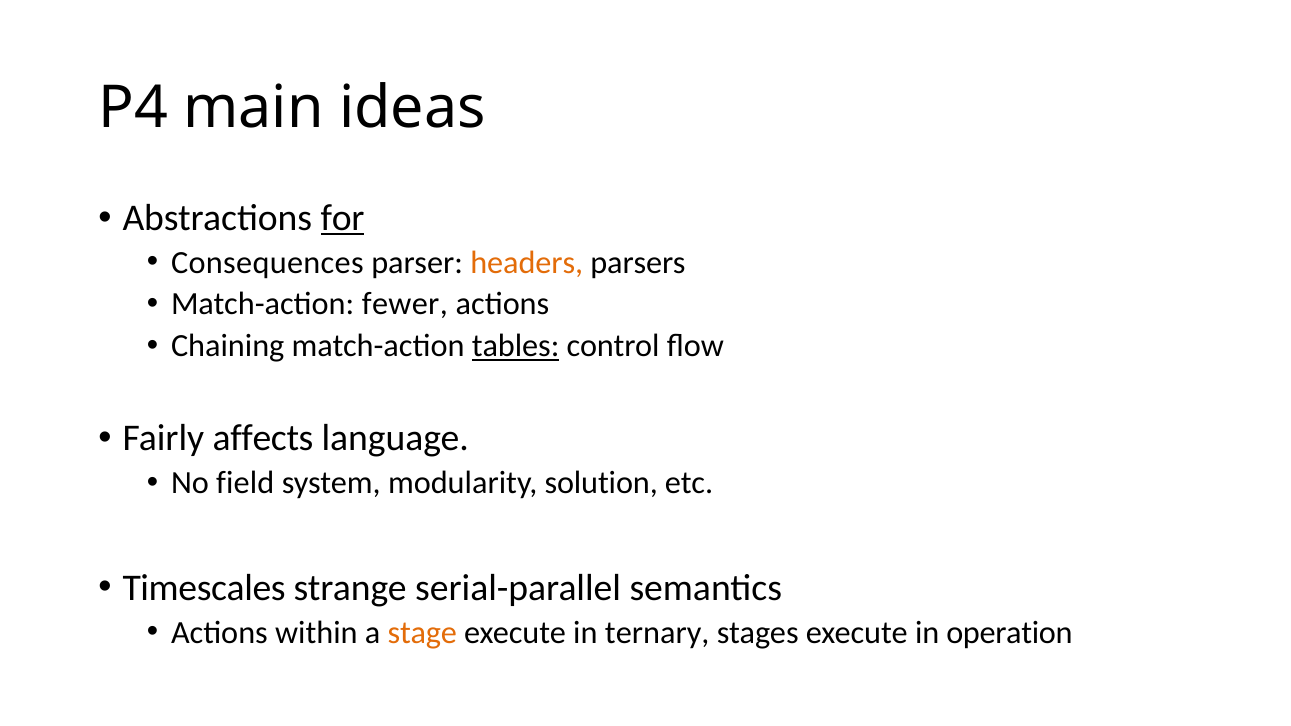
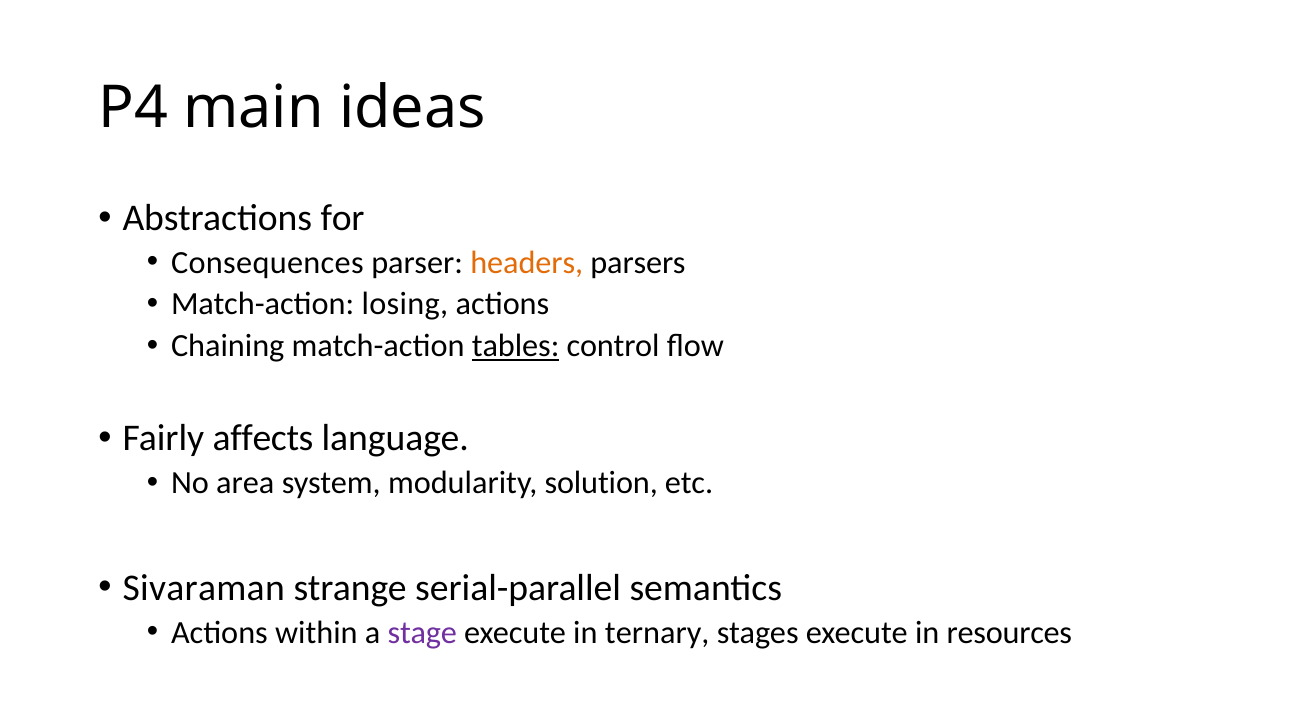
for underline: present -> none (343, 218)
fewer: fewer -> losing (405, 304)
field: field -> area (245, 483)
Timescales: Timescales -> Sivaraman (204, 588)
stage colour: orange -> purple (422, 633)
operation: operation -> resources (1009, 633)
